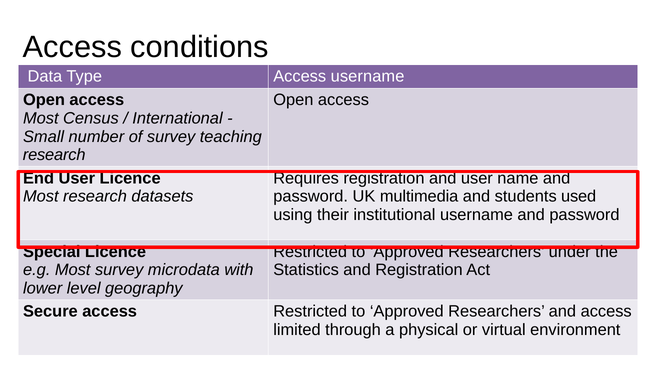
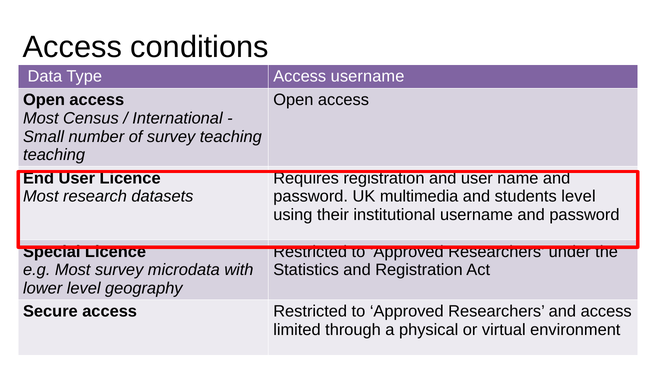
research: research -> teaching (54, 155)
students used: used -> level (578, 196)
